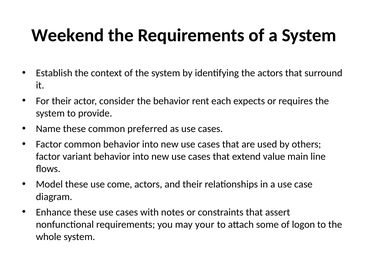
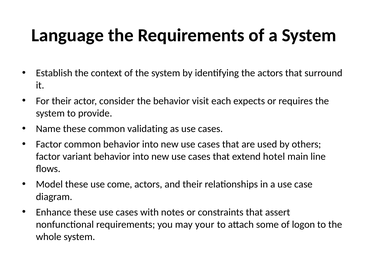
Weekend: Weekend -> Language (68, 35)
rent: rent -> visit (200, 101)
preferred: preferred -> validating (148, 129)
value: value -> hotel (274, 157)
